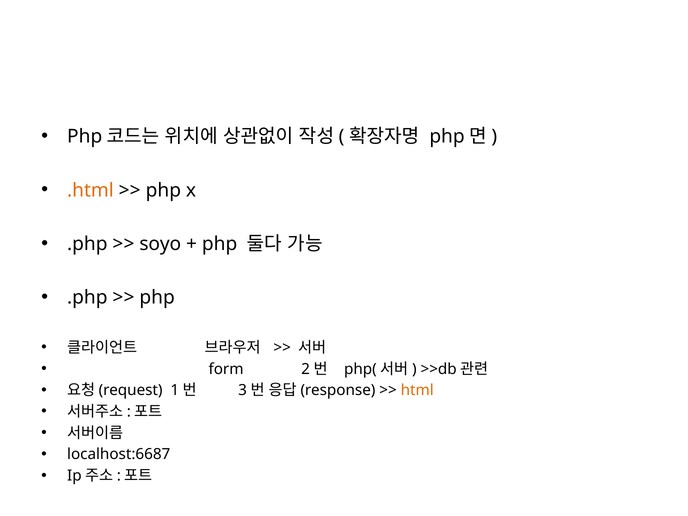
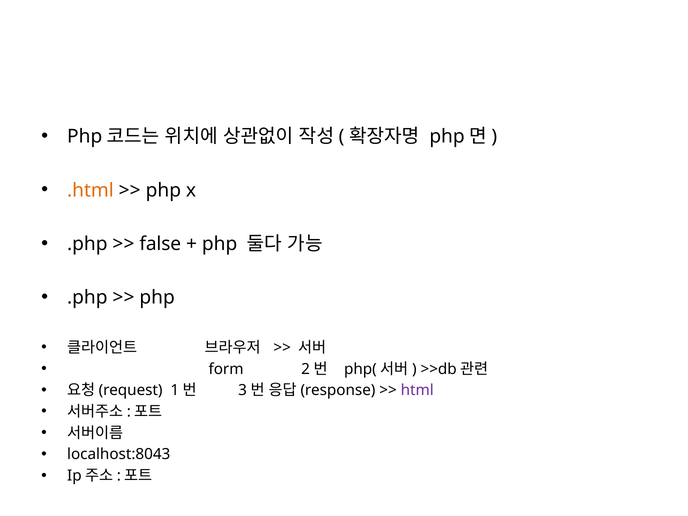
soyo: soyo -> false (160, 244)
html colour: orange -> purple (417, 390)
localhost:6687: localhost:6687 -> localhost:8043 (119, 454)
